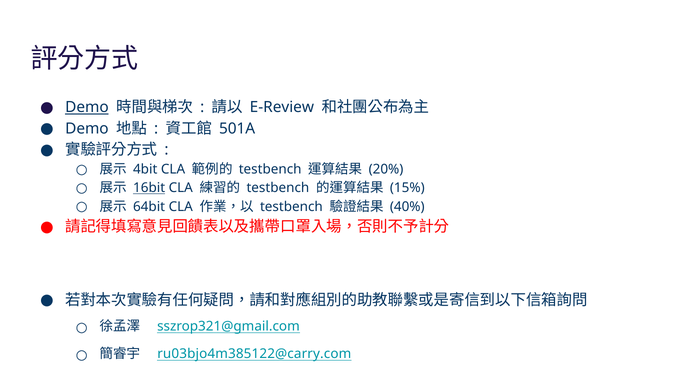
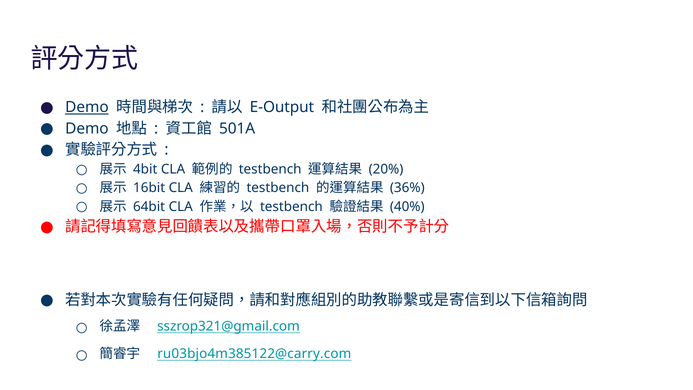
E-Review: E-Review -> E-Output (282, 107)
16bit underline: present -> none (149, 188)
15%: 15% -> 36% (407, 188)
